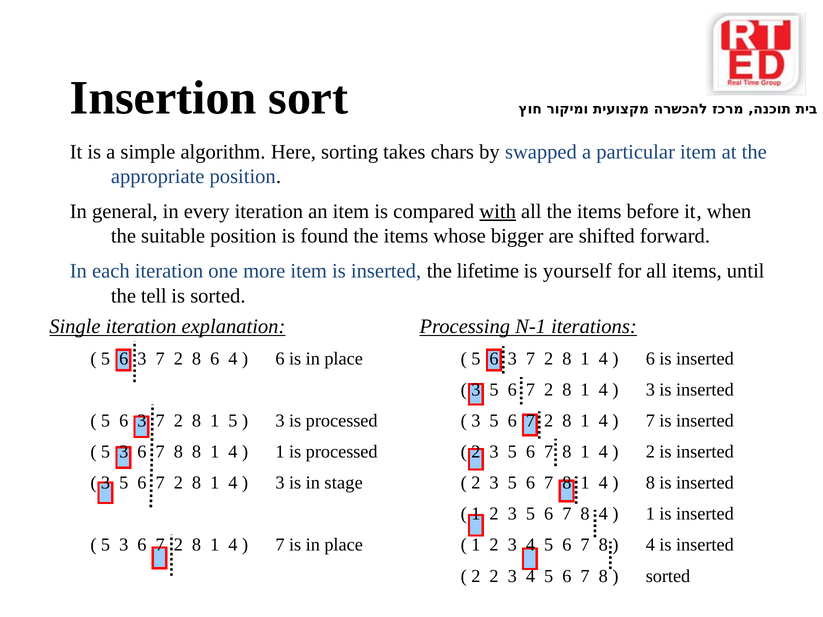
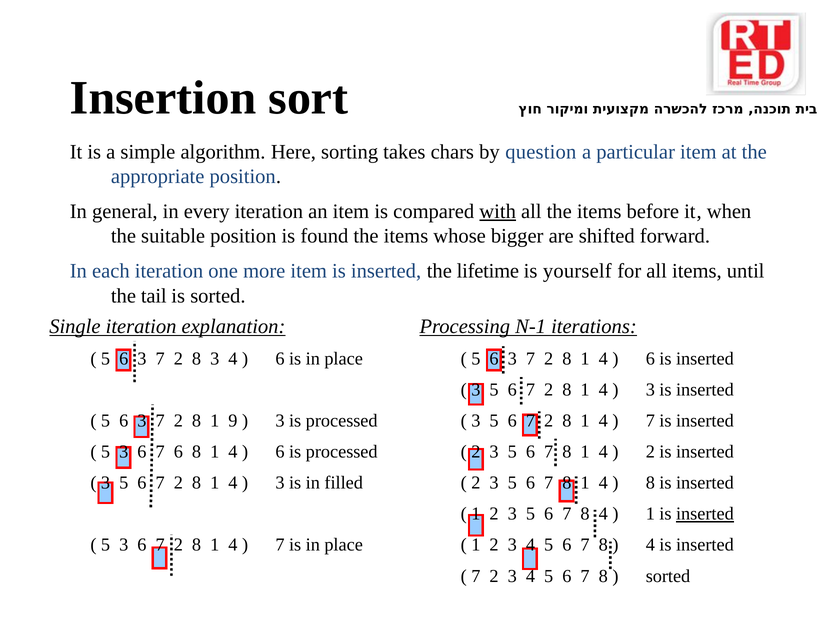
swapped: swapped -> question (541, 152)
tell: tell -> tail (154, 296)
8 6: 6 -> 3 (215, 359)
1 5: 5 -> 9 (233, 421)
3 6 7 8: 8 -> 6 (178, 452)
1: 1 -> 6 (280, 452)
stage: stage -> filled (344, 483)
inserted underline: none -> present (705, 514)
2: 2 -> 7 (476, 576)
